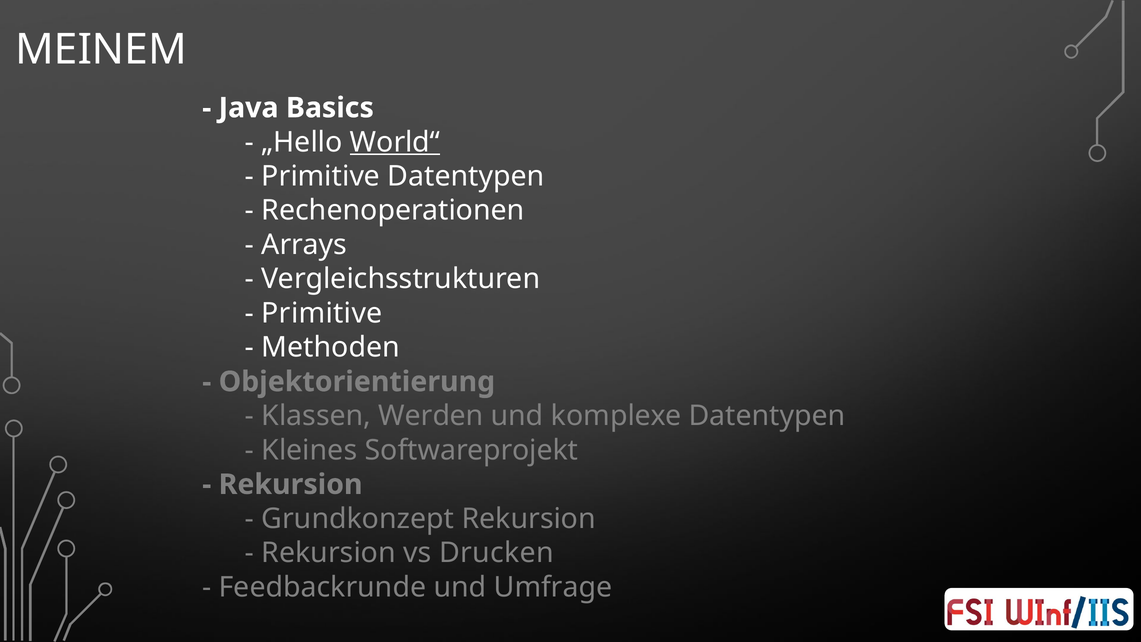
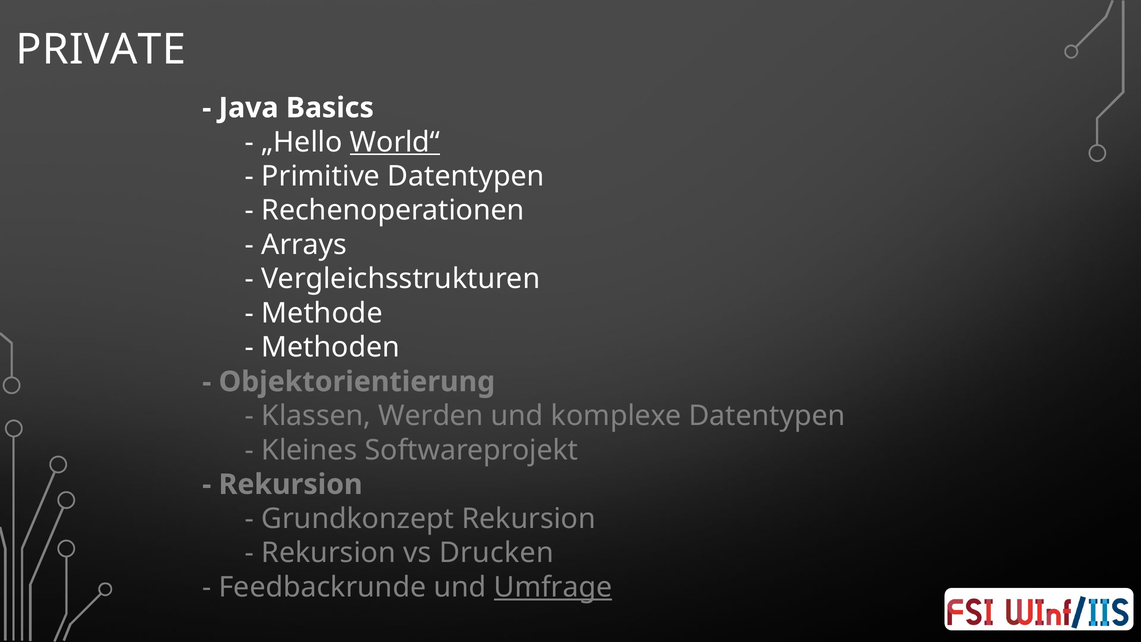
MEINEM: MEINEM -> PRIVATE (101, 50)
Primitive: Primitive -> Methode (322, 313)
Umfrage underline: none -> present (553, 587)
